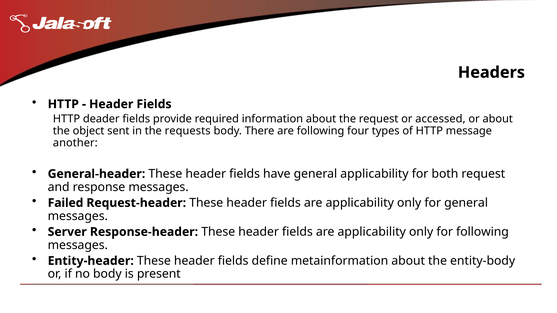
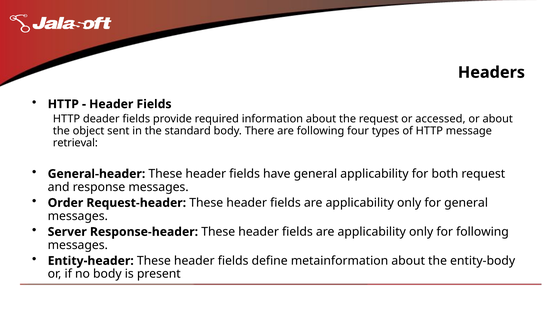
requests: requests -> standard (188, 131)
another: another -> retrieval (75, 143)
Failed: Failed -> Order (65, 203)
